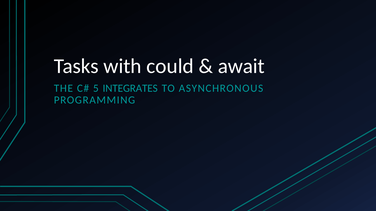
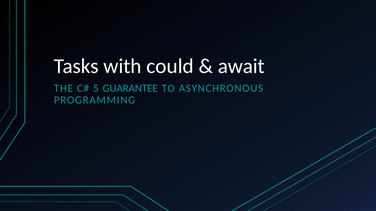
INTEGRATES: INTEGRATES -> GUARANTEE (130, 88)
